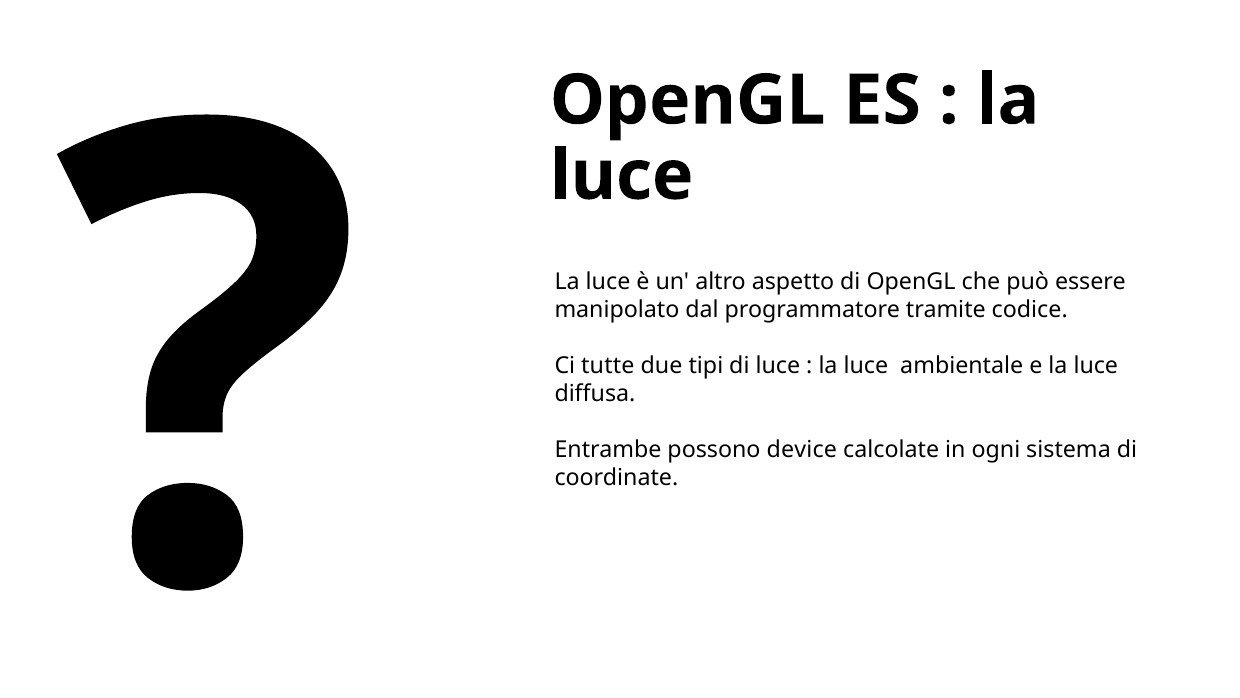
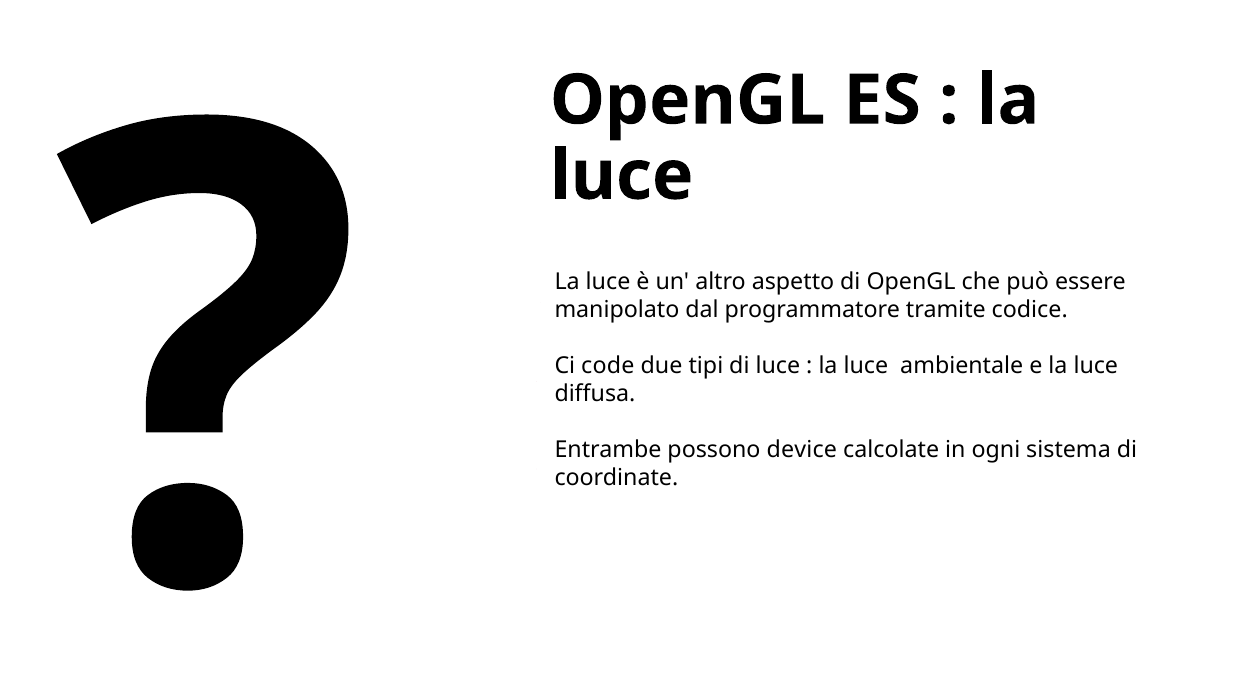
tutte: tutte -> code (608, 366)
